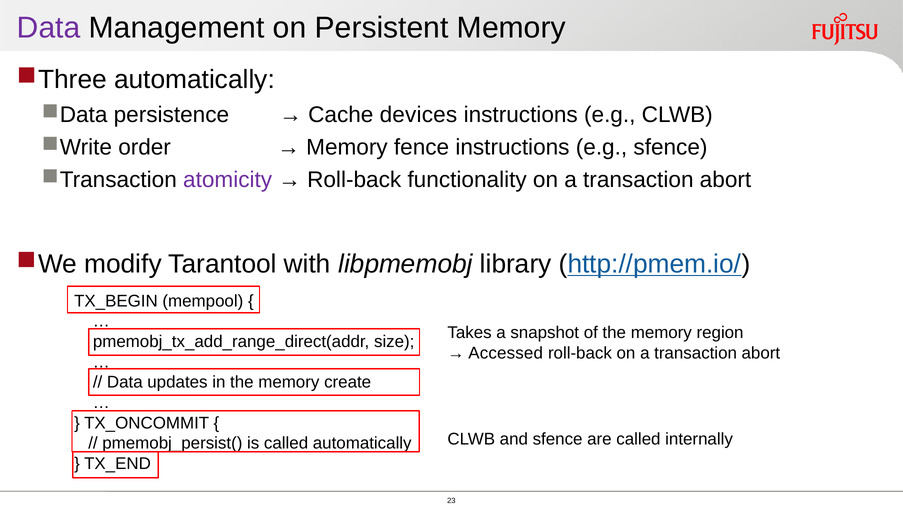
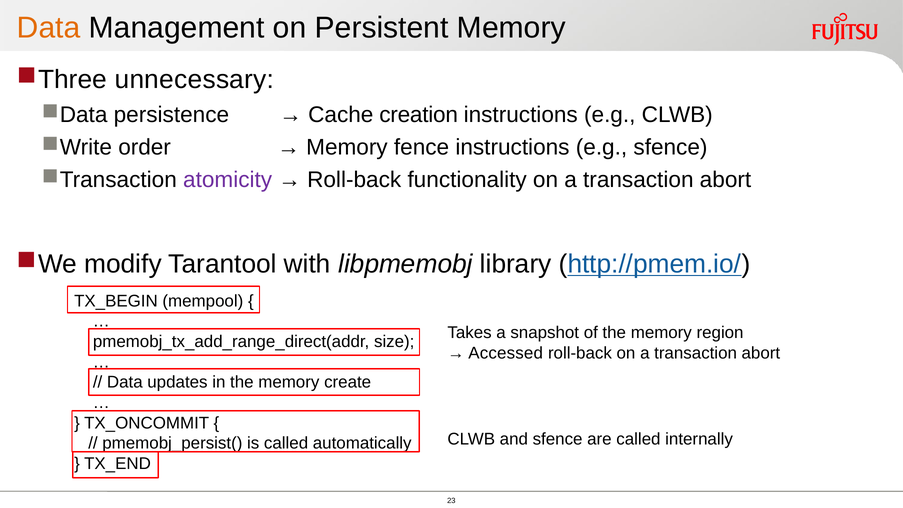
Data colour: purple -> orange (49, 28)
automatically: automatically -> unnecessary (194, 80)
devices: devices -> creation (419, 115)
